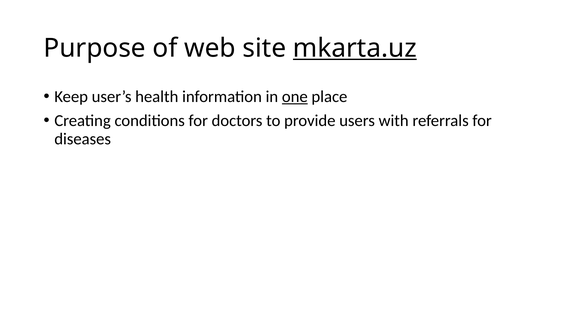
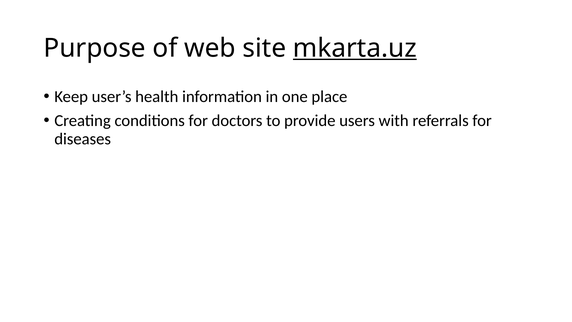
one underline: present -> none (295, 97)
